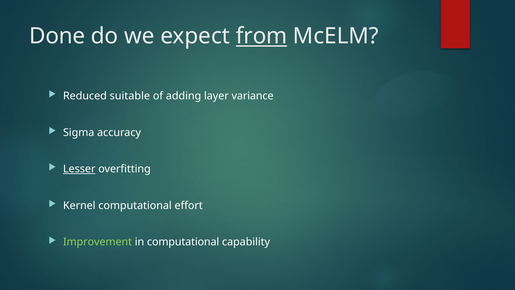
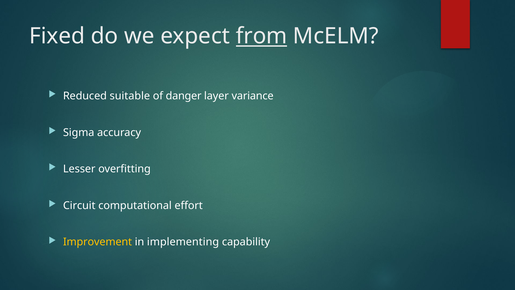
Done: Done -> Fixed (57, 36)
adding: adding -> danger (184, 96)
Lesser underline: present -> none (79, 169)
Kernel: Kernel -> Circuit (79, 205)
Improvement colour: light green -> yellow (98, 242)
in computational: computational -> implementing (183, 242)
